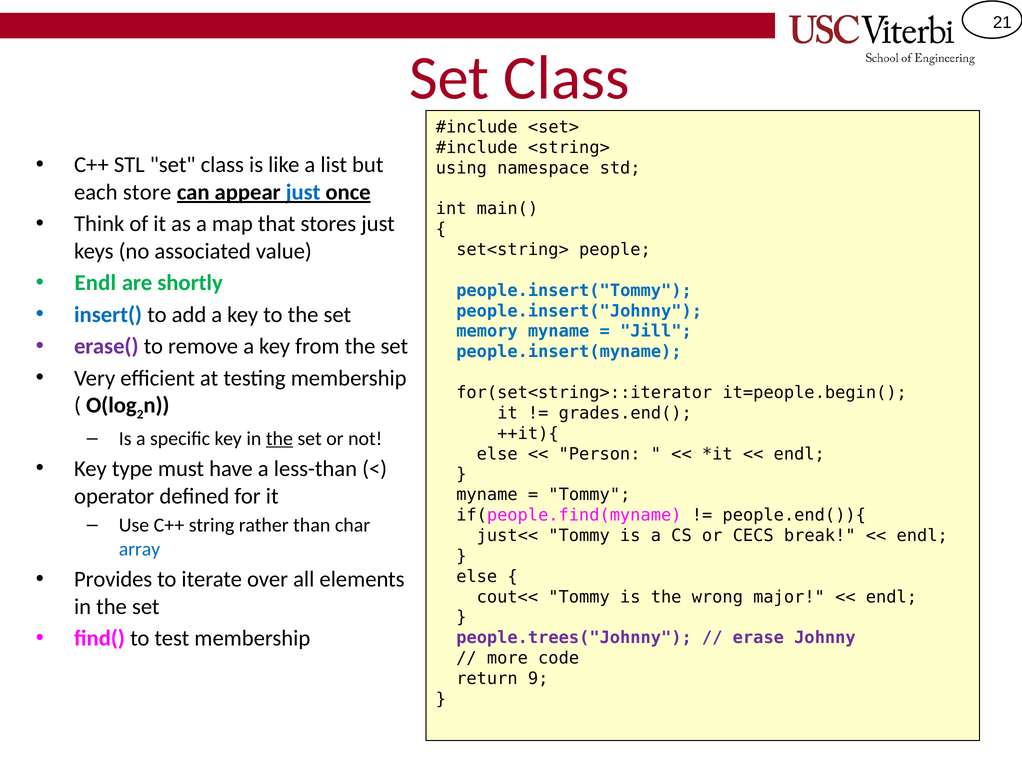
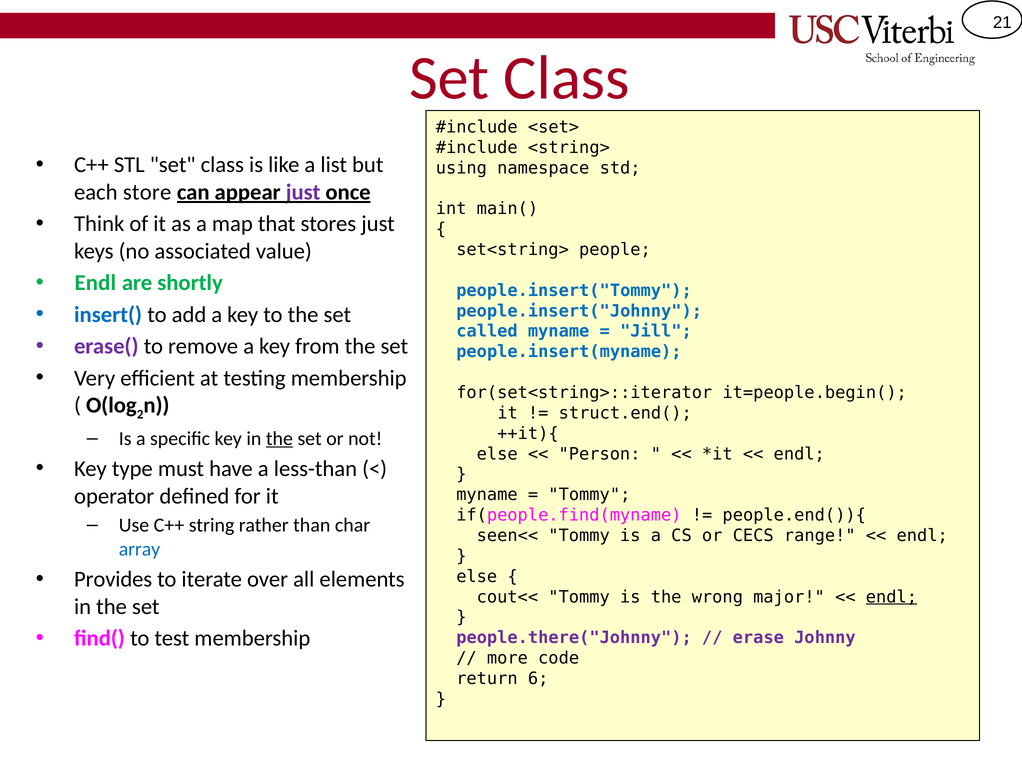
just colour: blue -> purple (303, 192)
memory: memory -> called (487, 332)
grades.end(: grades.end( -> struct.end( (625, 413)
just<<: just<< -> seen<< (507, 536)
break: break -> range (820, 536)
endl underline: none -> present (891, 597)
people.trees("Johnny: people.trees("Johnny -> people.there("Johnny (574, 638)
9: 9 -> 6 (538, 679)
